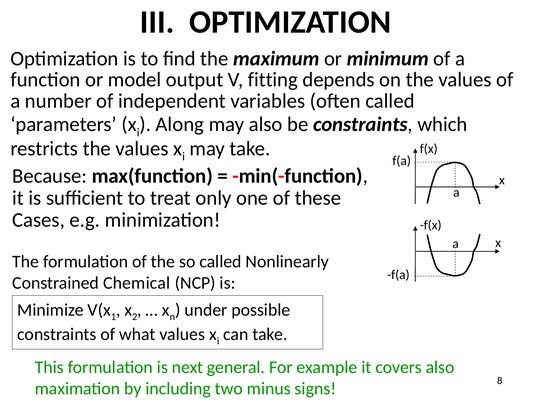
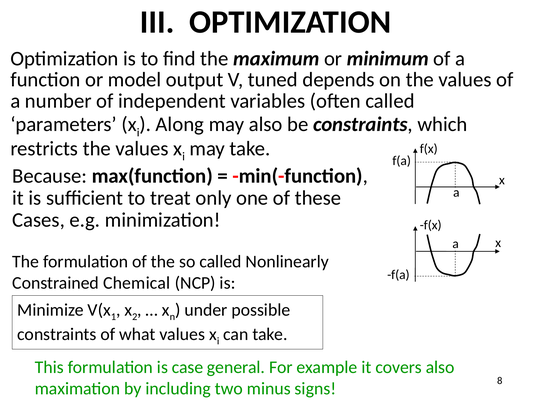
fitting: fitting -> tuned (273, 80)
next: next -> case (188, 367)
